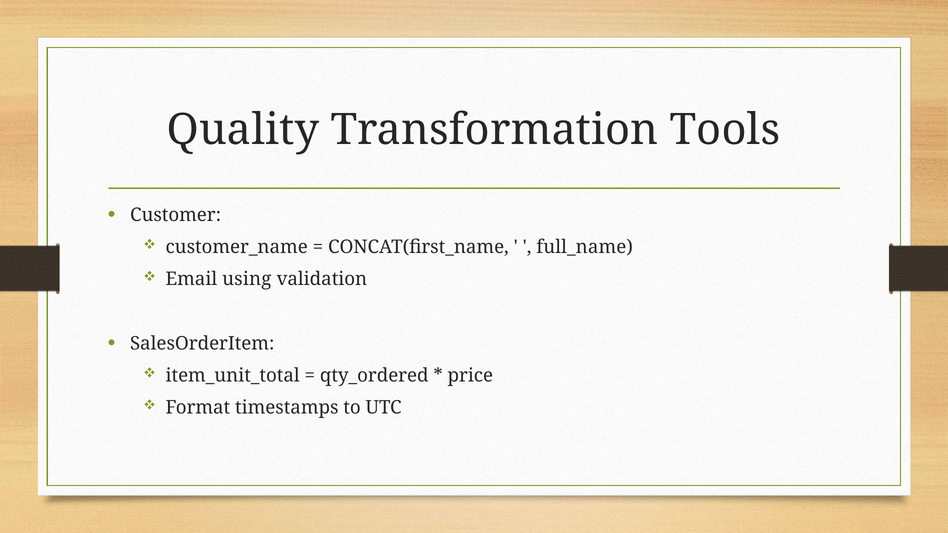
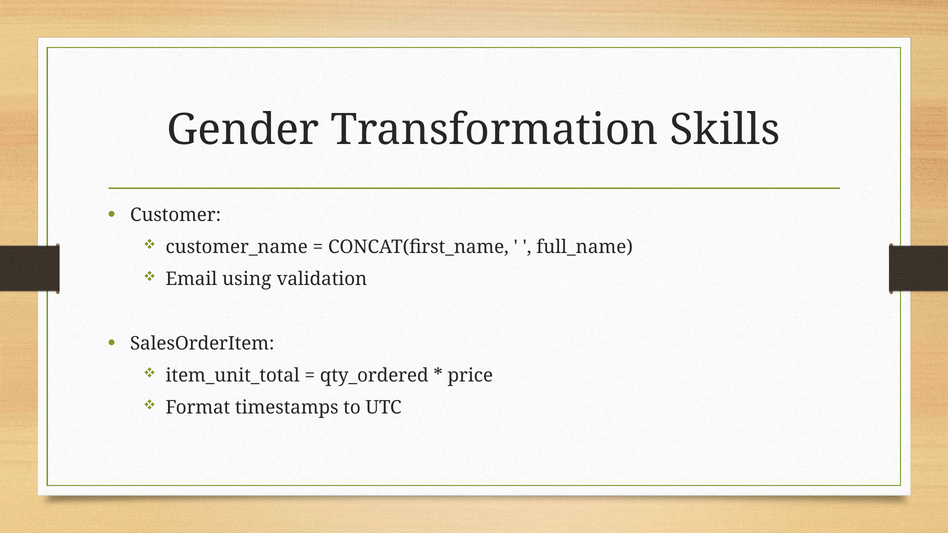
Quality: Quality -> Gender (243, 130)
Tools: Tools -> Skills (725, 130)
